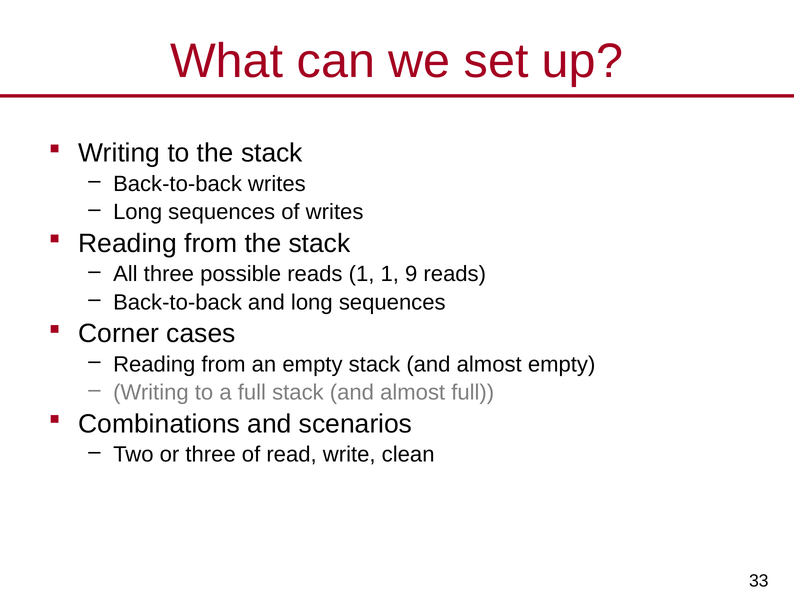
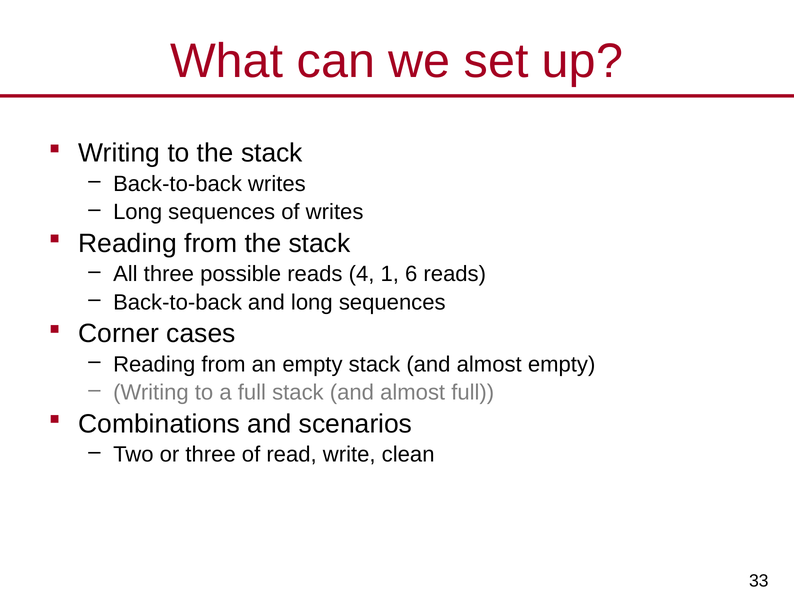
reads 1: 1 -> 4 (362, 274)
9: 9 -> 6 (411, 274)
